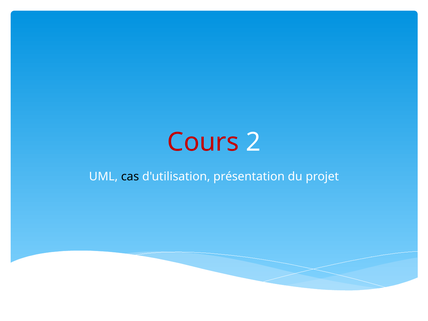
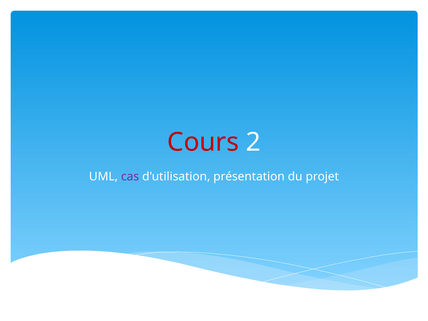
cas colour: black -> purple (130, 177)
